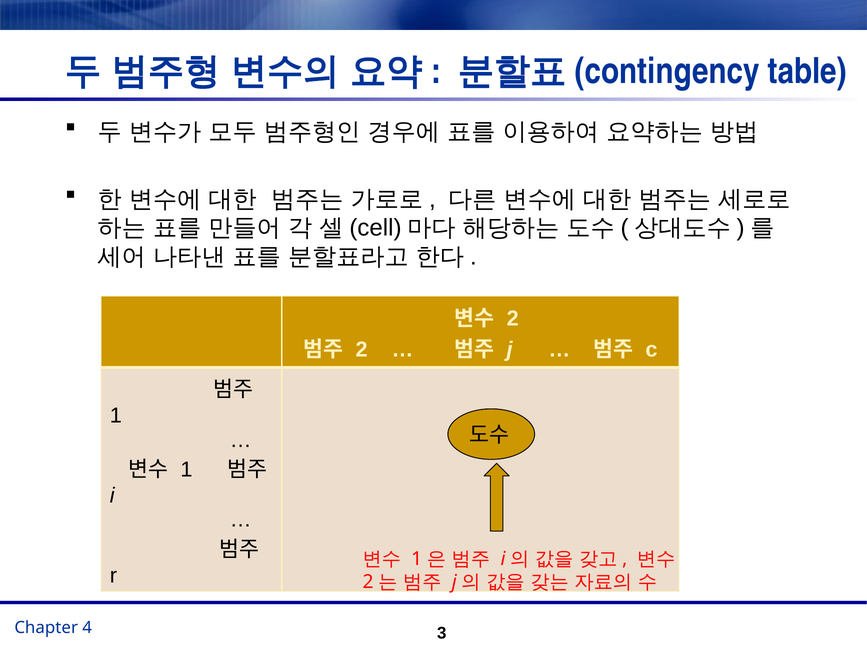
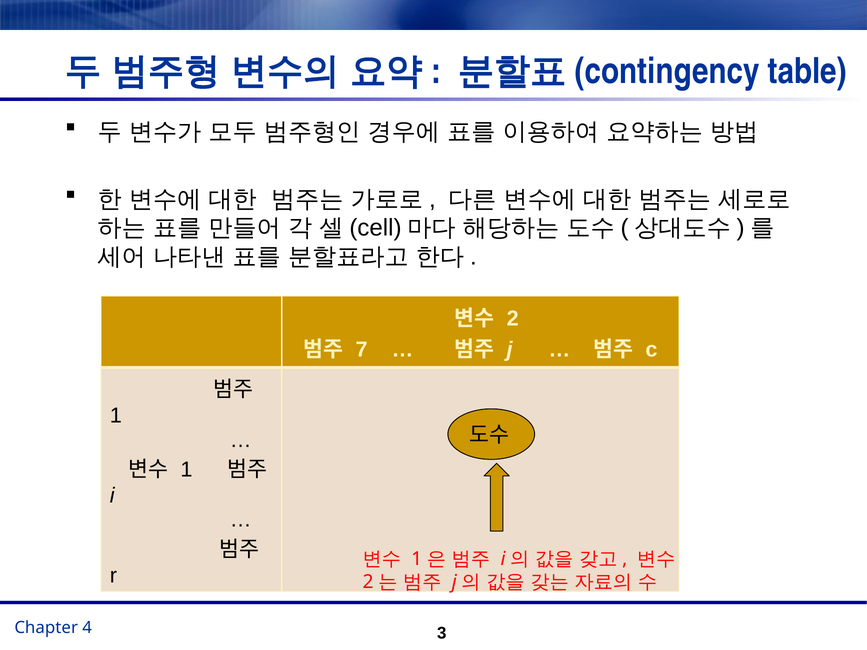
2: 2 -> 7 (362, 350)
